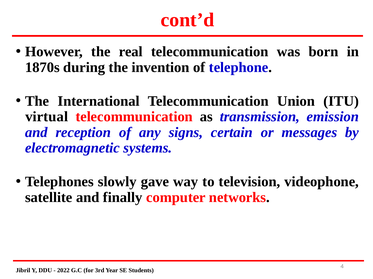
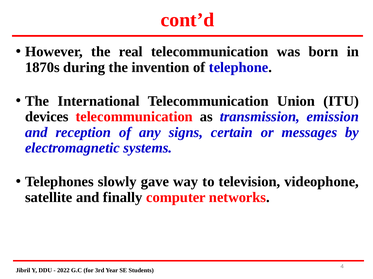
virtual: virtual -> devices (47, 117)
